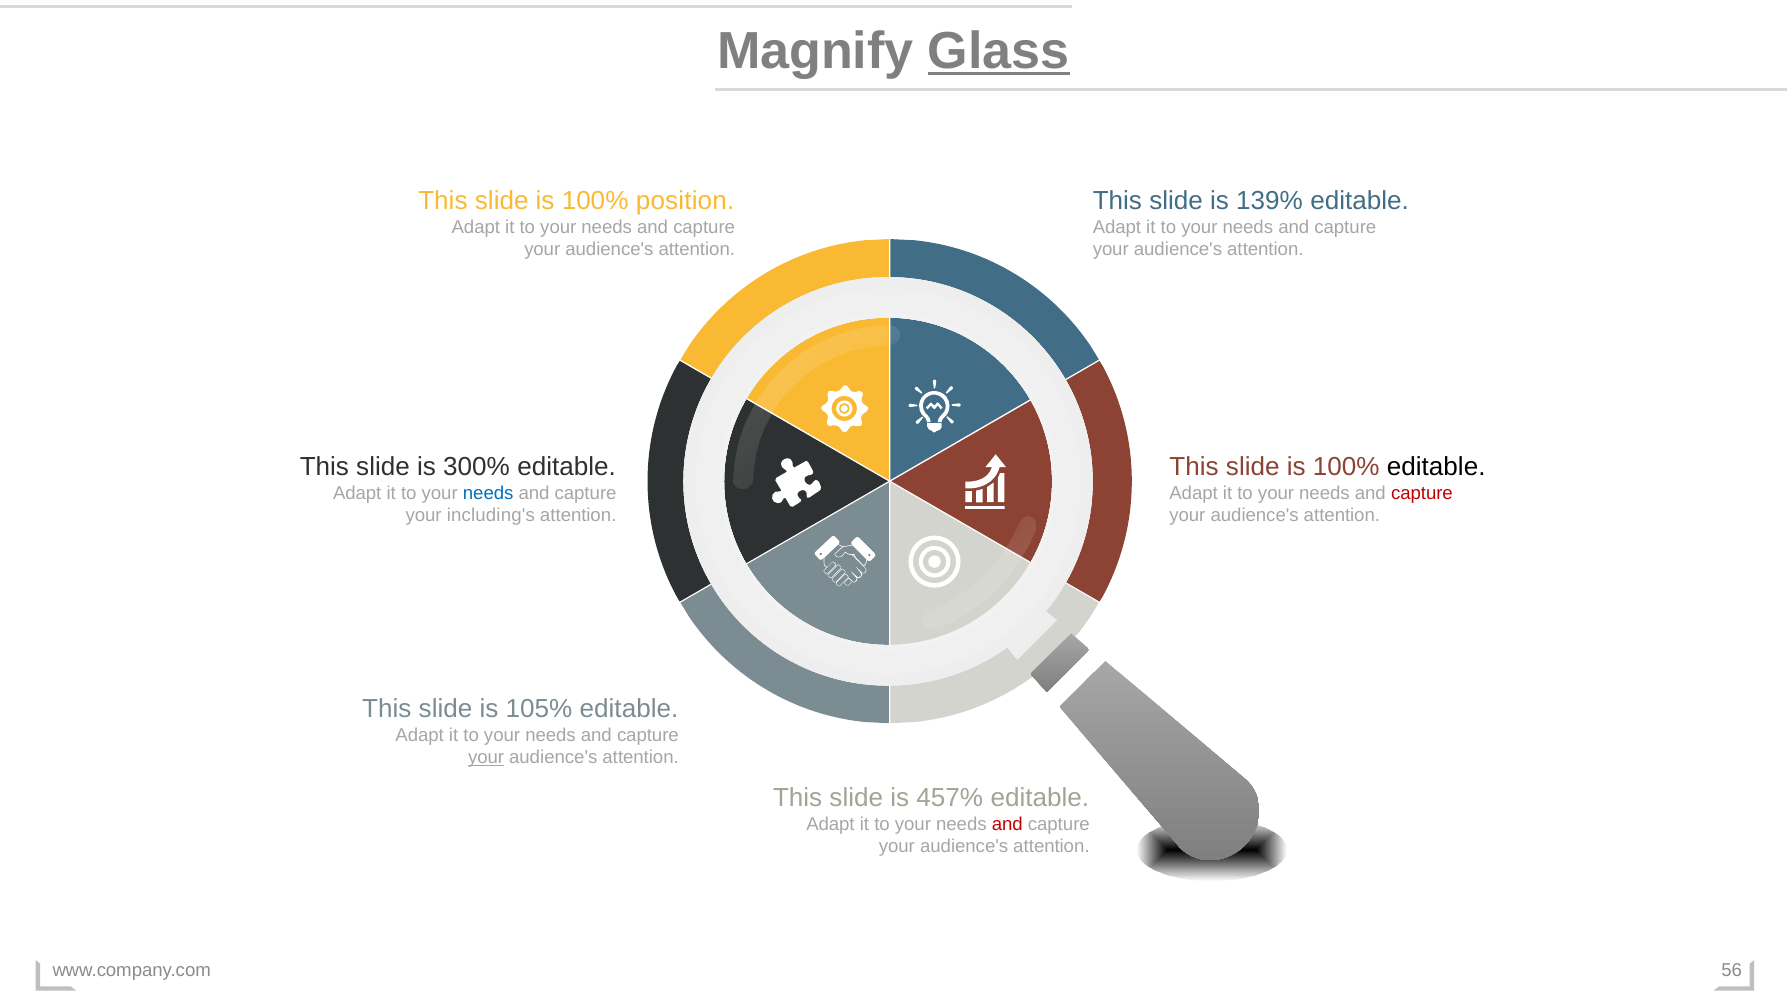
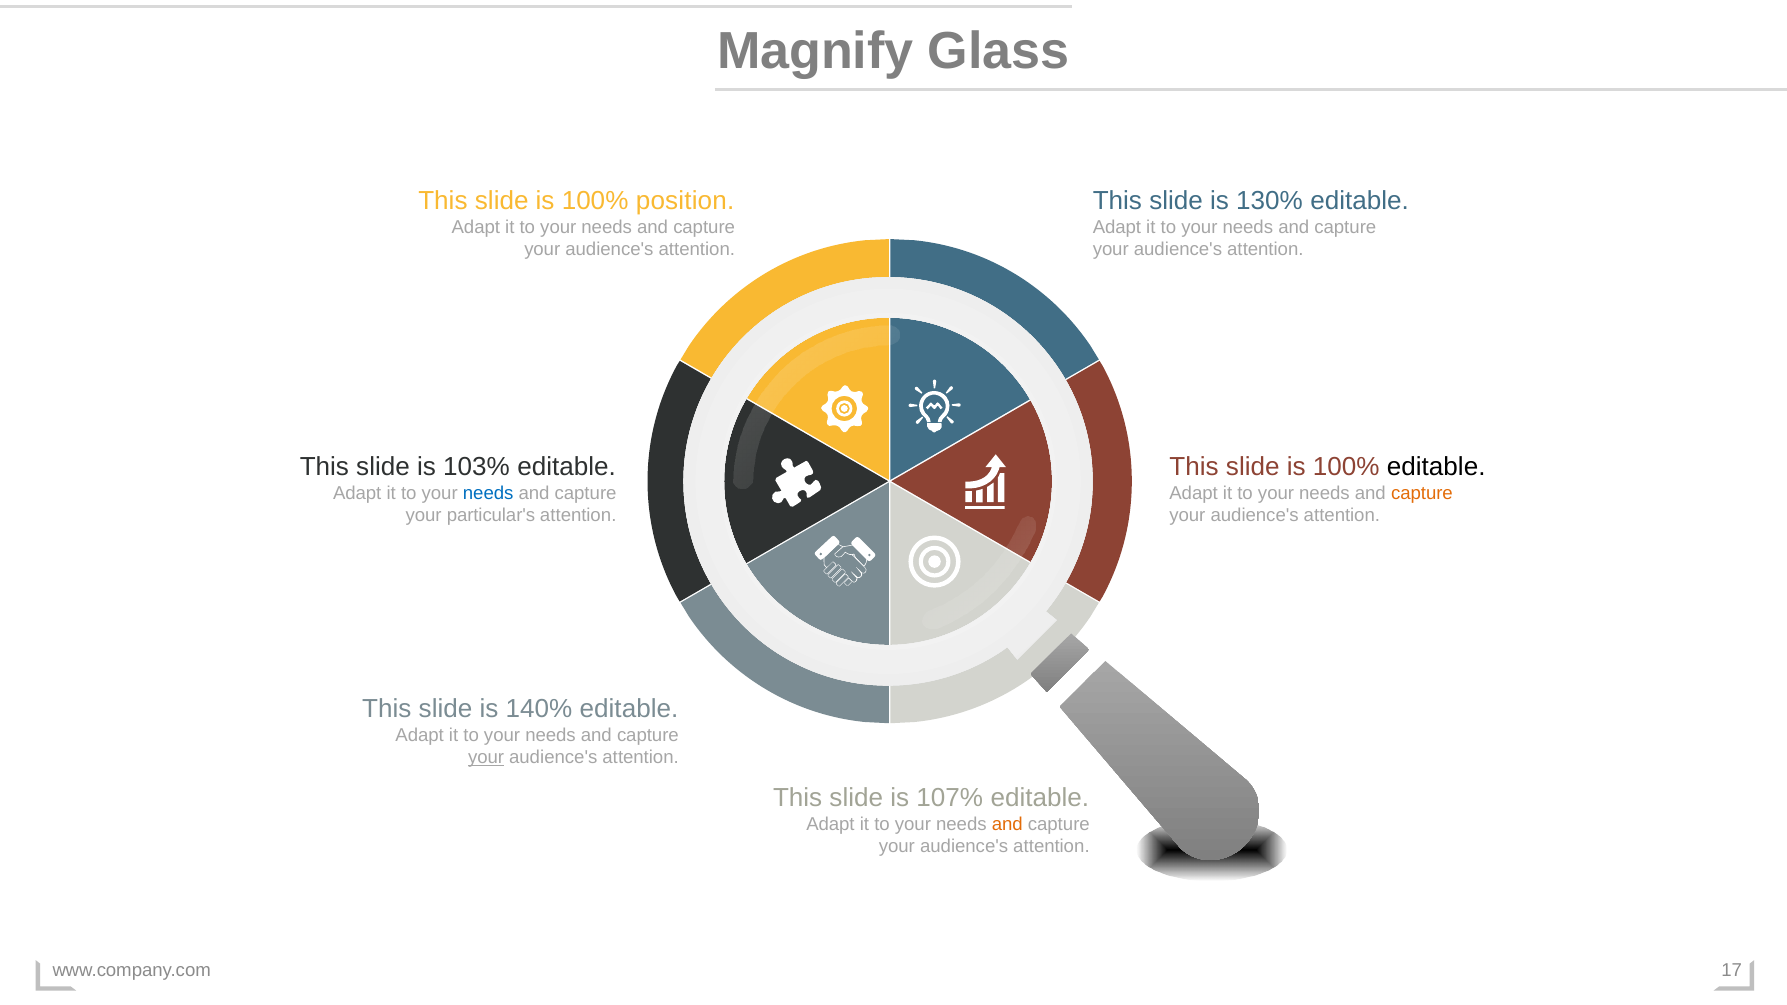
Glass underline: present -> none (999, 51)
139%: 139% -> 130% (1270, 201)
300%: 300% -> 103% (477, 467)
capture colour: red -> orange (1422, 493)
including's: including's -> particular's (491, 515)
105%: 105% -> 140% (539, 709)
457%: 457% -> 107% (950, 798)
and colour: red -> orange (1007, 824)
56: 56 -> 17 (1732, 971)
